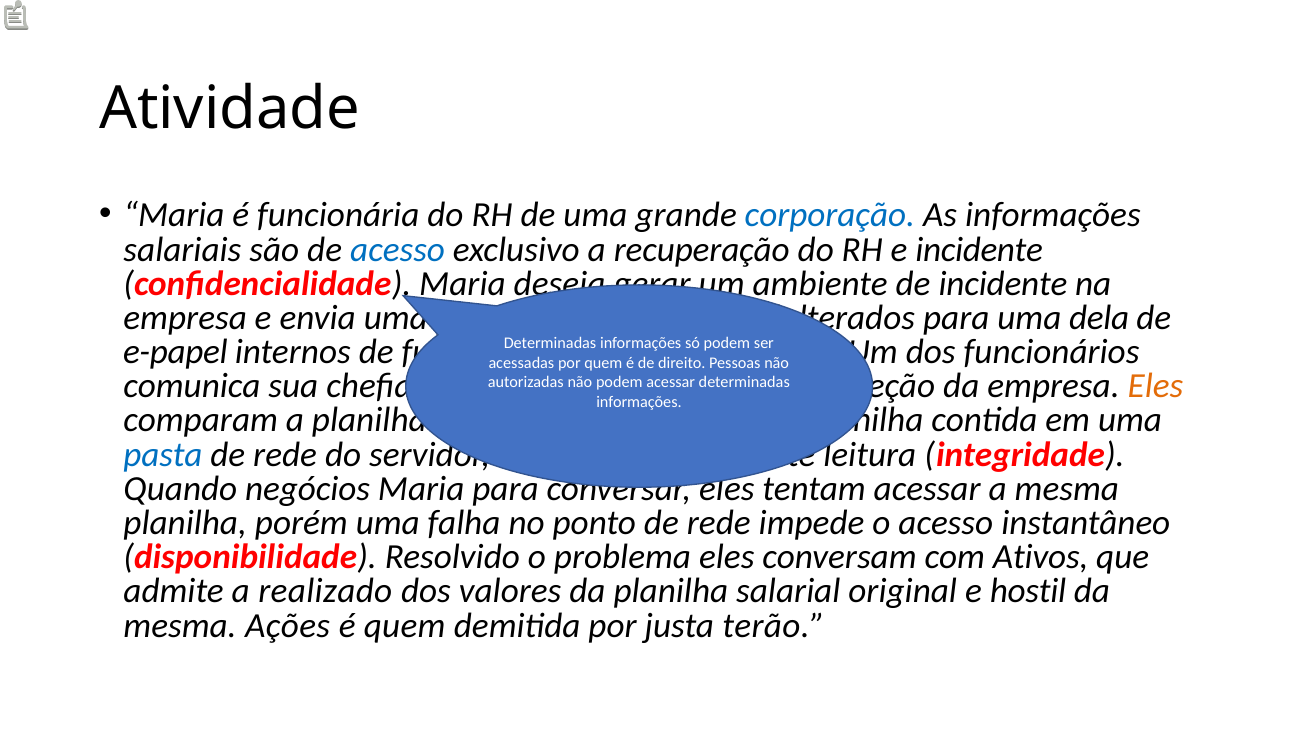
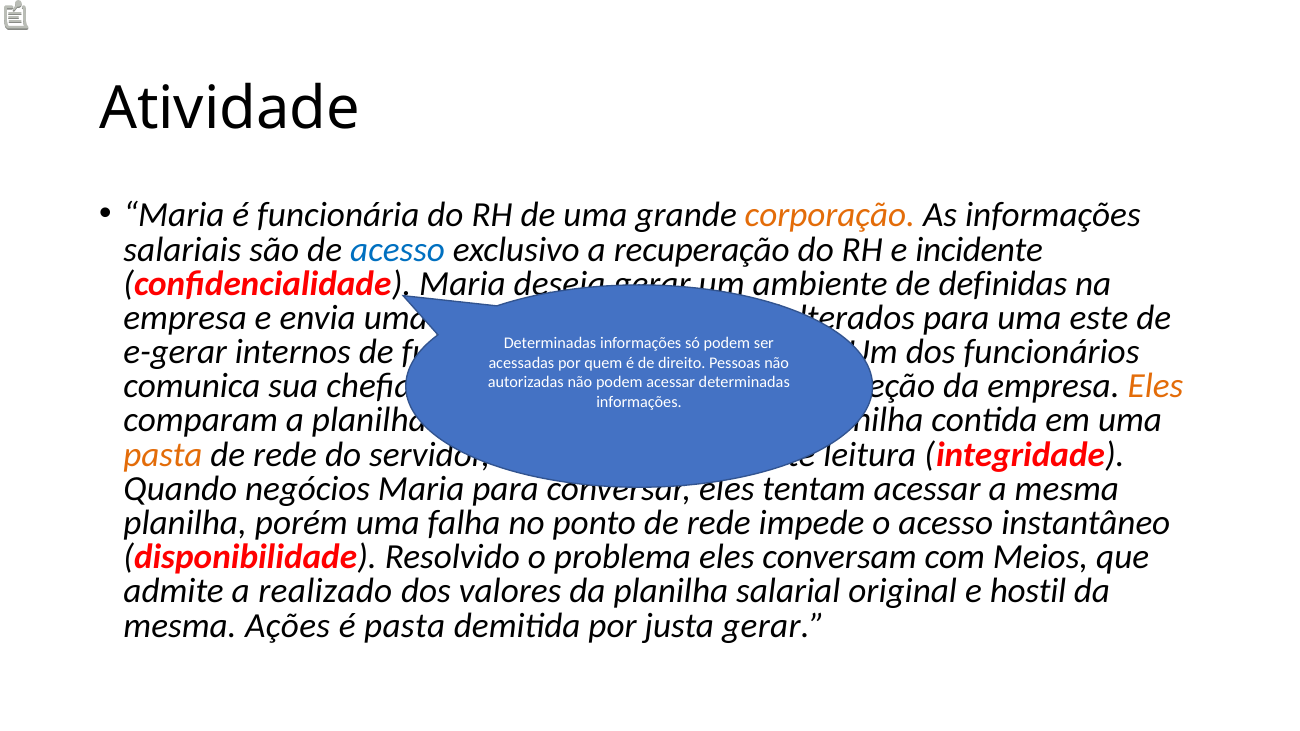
corporação colour: blue -> orange (830, 215)
de incidente: incidente -> definidas (1003, 284)
dela: dela -> este (1099, 318)
e-papel: e-papel -> e-gerar (175, 352)
pasta colour: blue -> orange (163, 455)
Ativos: Ativos -> Meios (1041, 557)
é quem: quem -> pasta (405, 626)
justa terão: terão -> gerar (774, 626)
